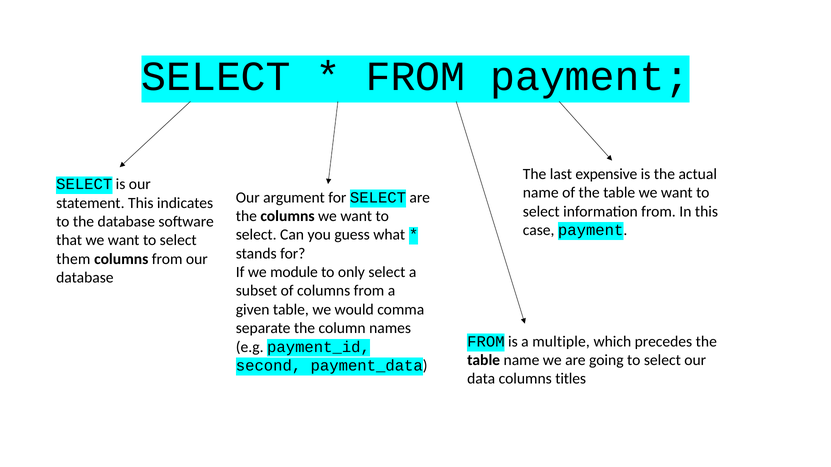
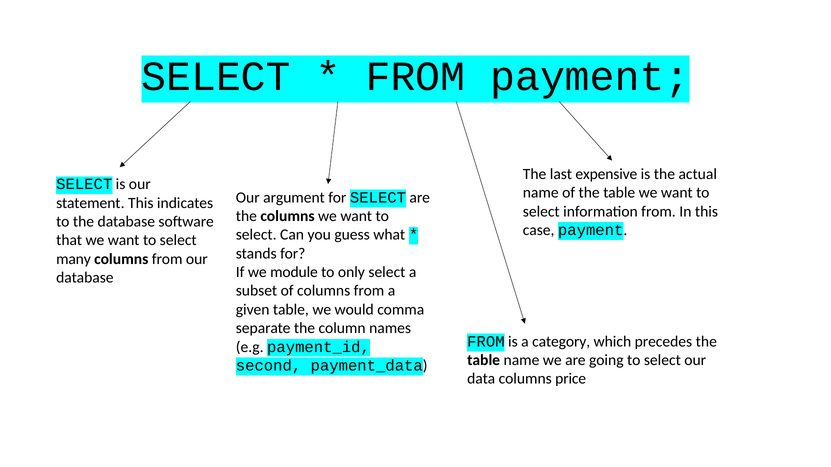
them: them -> many (73, 259)
multiple: multiple -> category (561, 342)
titles: titles -> price (571, 379)
